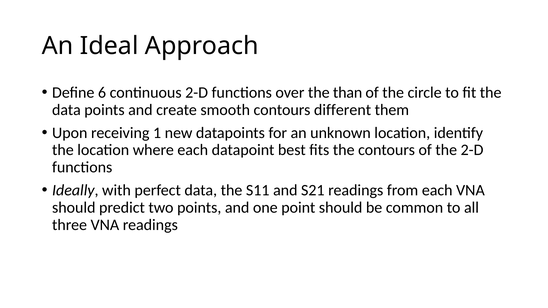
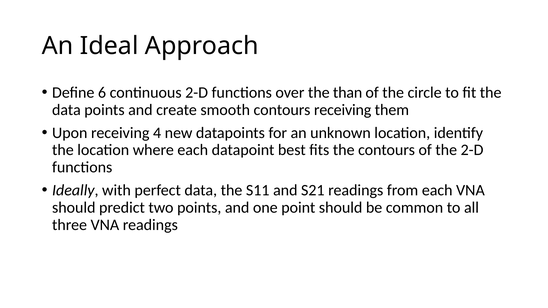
contours different: different -> receiving (343, 110)
1: 1 -> 4 (157, 133)
